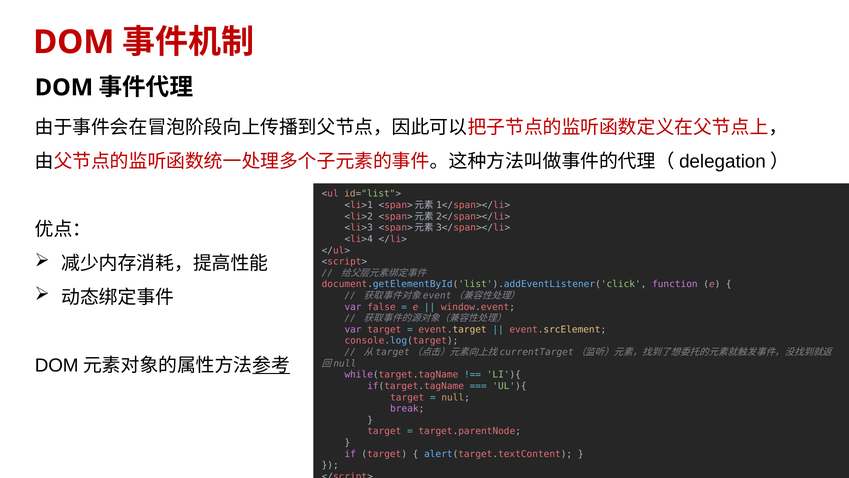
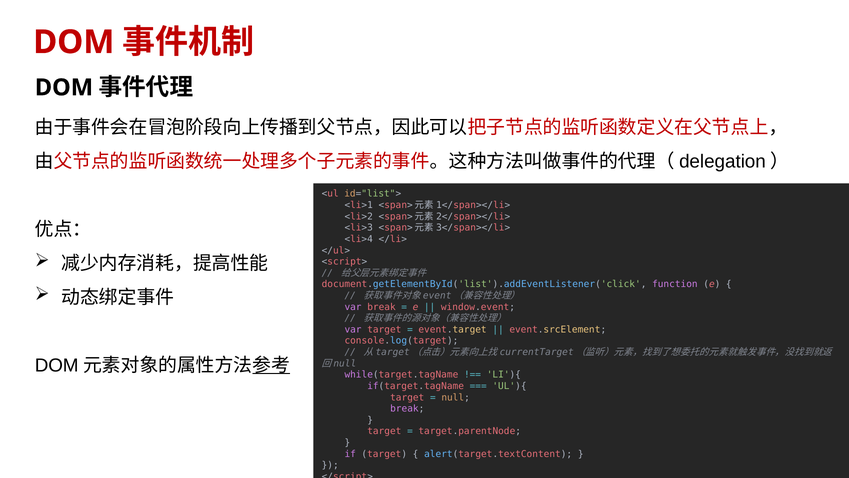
var false: false -> break (381, 307)
